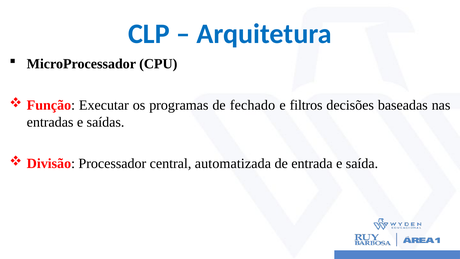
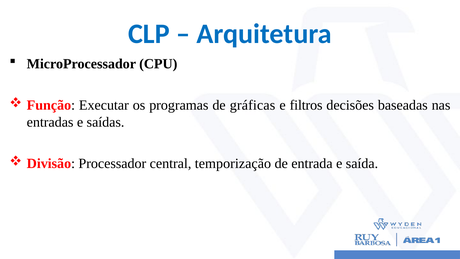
fechado: fechado -> gráficas (253, 105)
automatizada: automatizada -> temporização (233, 163)
